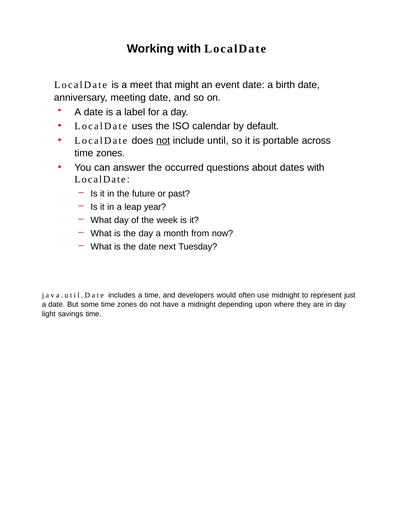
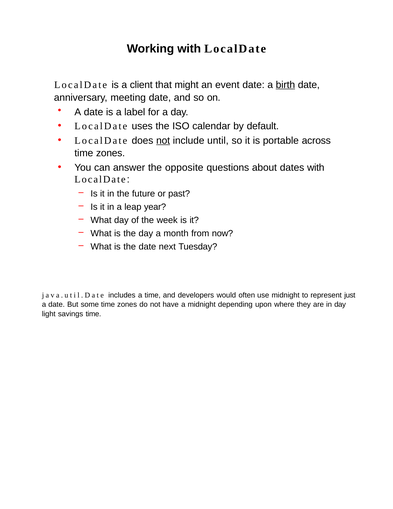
meet: meet -> client (141, 85)
birth underline: none -> present (285, 85)
occurred: occurred -> opposite (184, 167)
